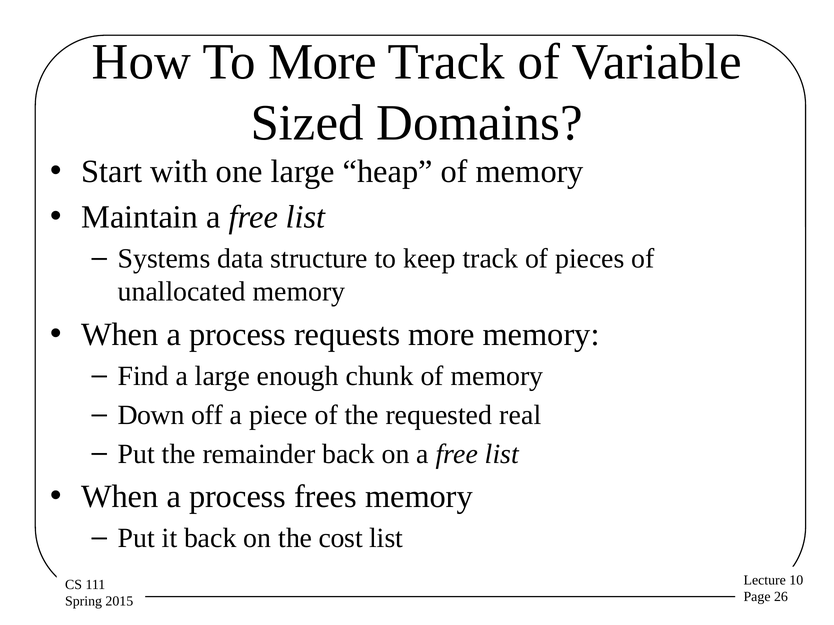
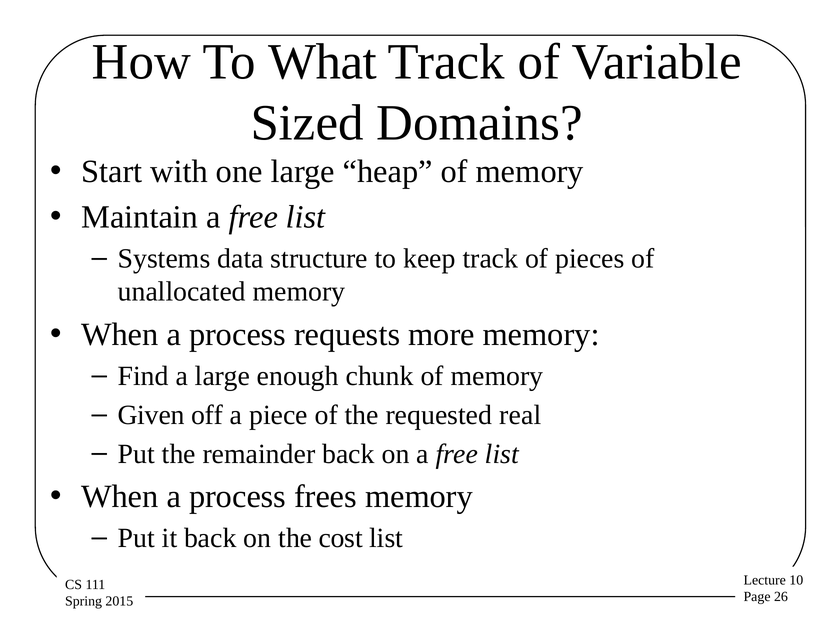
To More: More -> What (323, 62)
Down: Down -> Given (151, 415)
